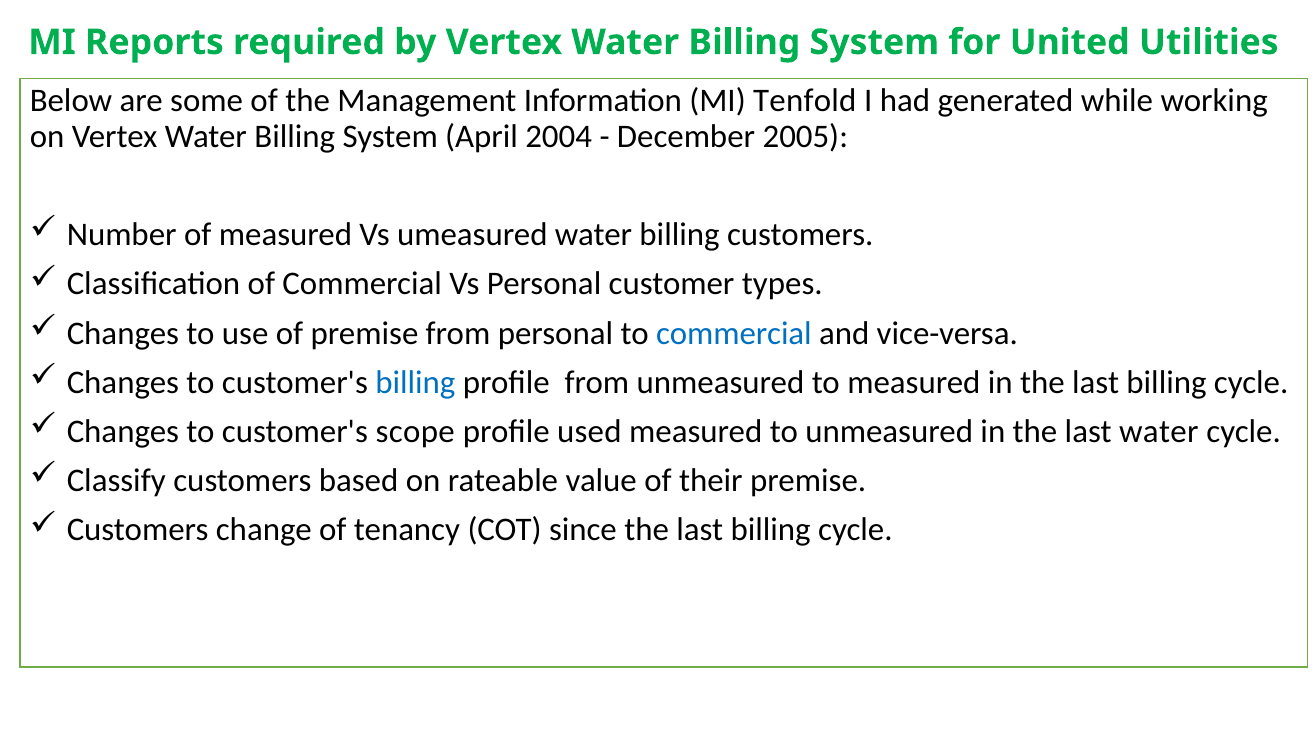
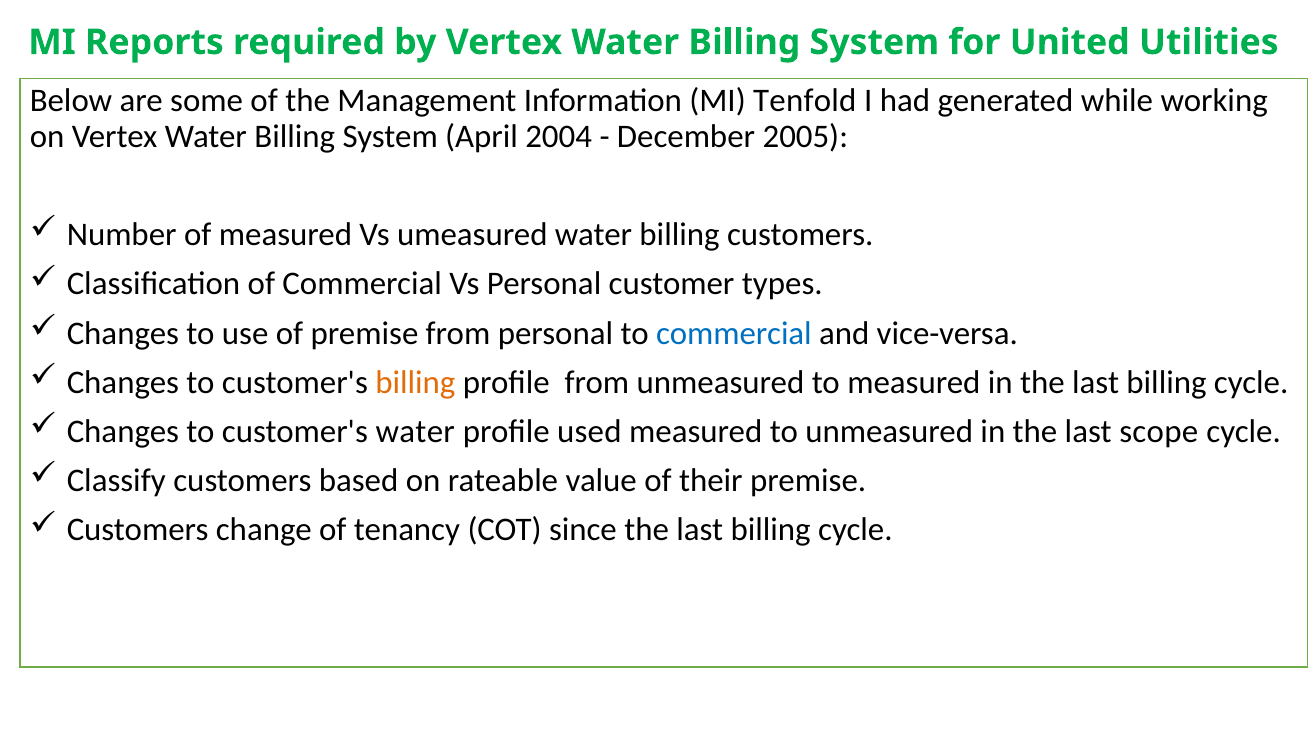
billing colour: blue -> orange (415, 383)
customer's scope: scope -> water (415, 432)
last water: water -> scope (1159, 432)
